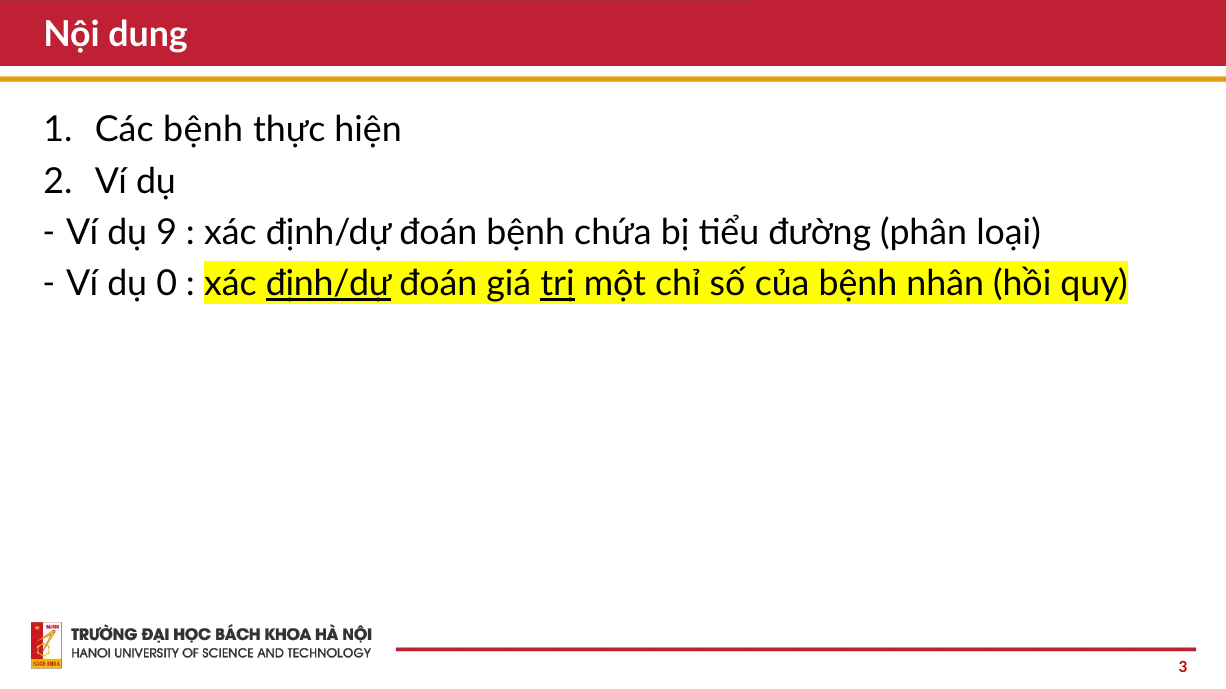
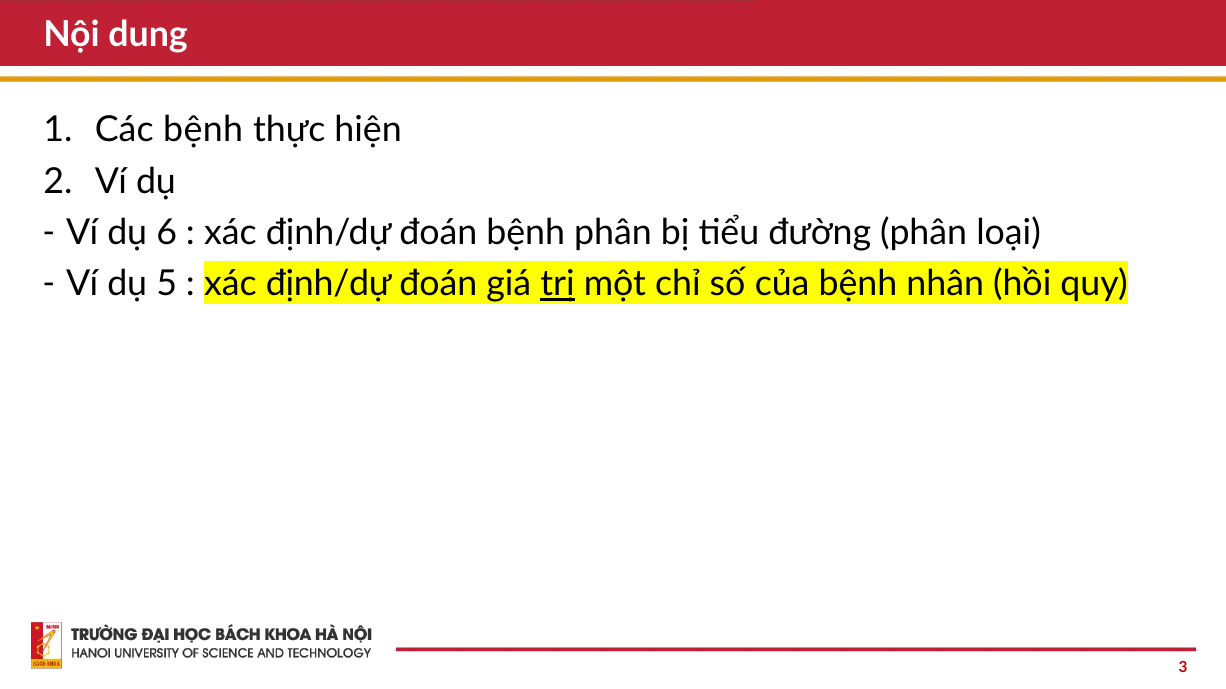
9: 9 -> 6 (167, 233)
bệnh chứa: chứa -> phân (613, 233)
0: 0 -> 5 (167, 284)
định/dự underline: present -> none (329, 284)
